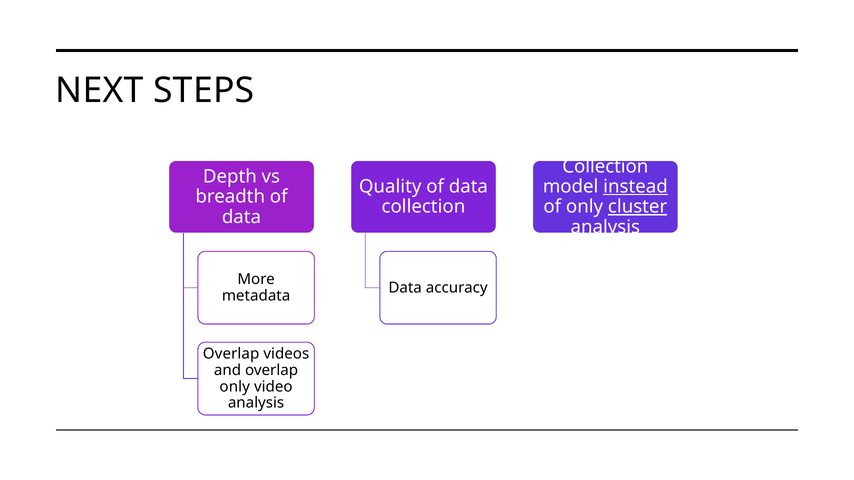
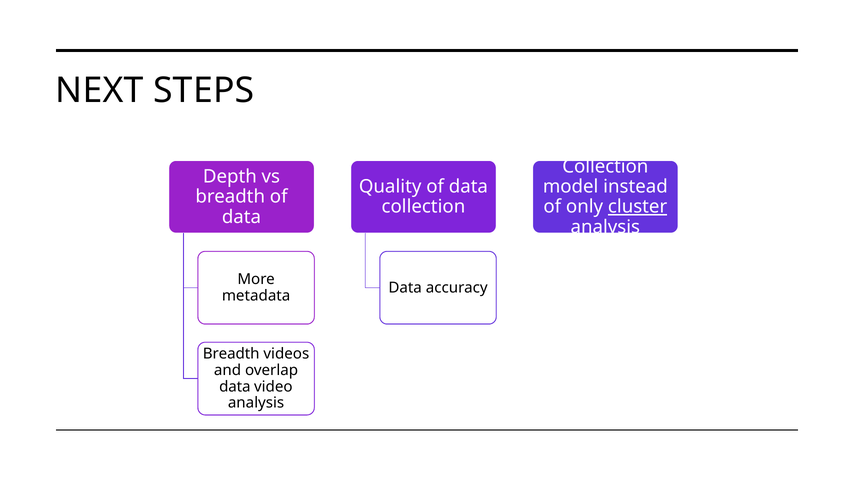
instead underline: present -> none (636, 187)
Overlap: Overlap -> Breadth (231, 354)
only: only -> data (235, 387)
